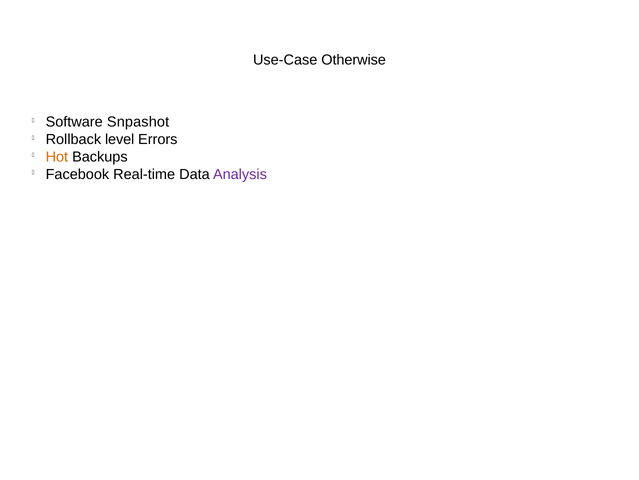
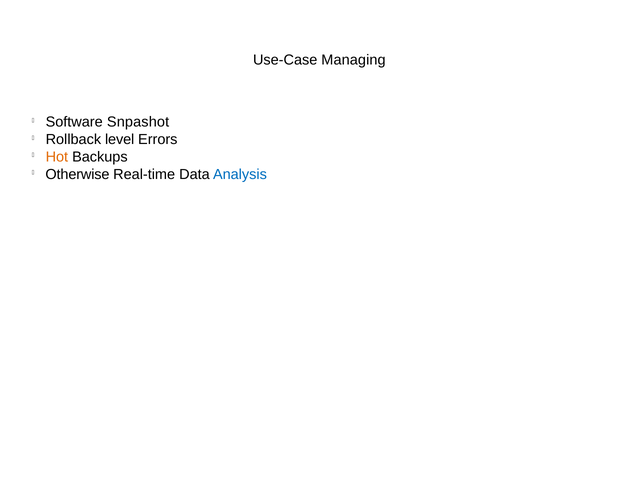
Otherwise: Otherwise -> Managing (354, 60)
Facebook: Facebook -> Otherwise (77, 174)
Analysis colour: purple -> blue (240, 174)
